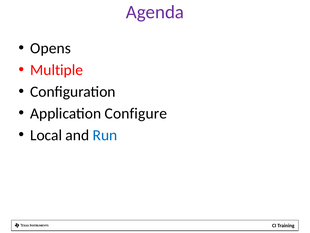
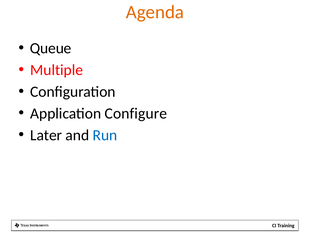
Agenda colour: purple -> orange (155, 12)
Opens: Opens -> Queue (51, 48)
Local: Local -> Later (46, 135)
